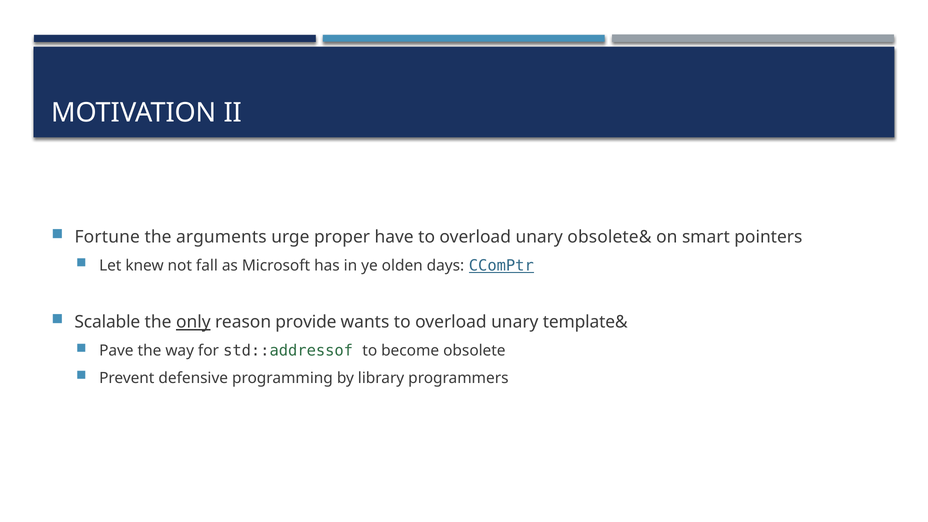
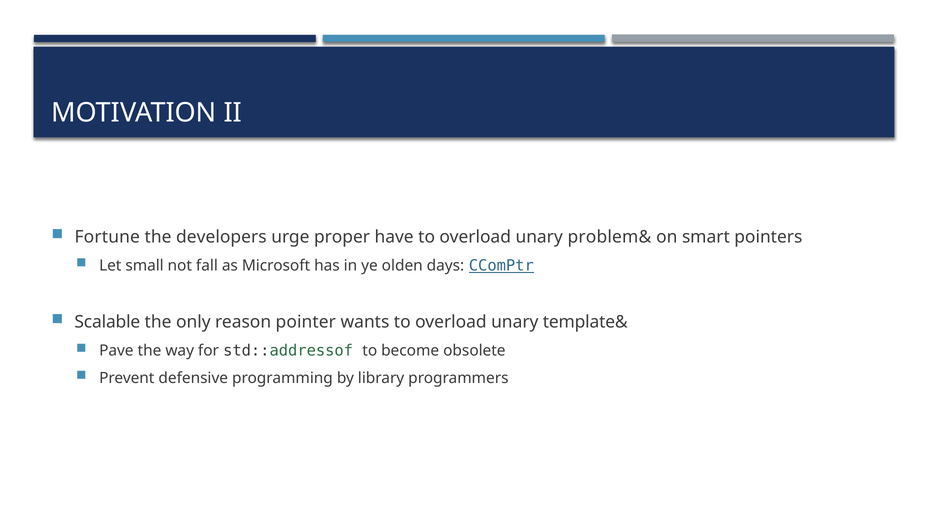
arguments: arguments -> developers (221, 237)
obsolete&: obsolete& -> problem& (609, 237)
knew: knew -> small (145, 266)
only underline: present -> none (193, 322)
provide: provide -> pointer (306, 322)
